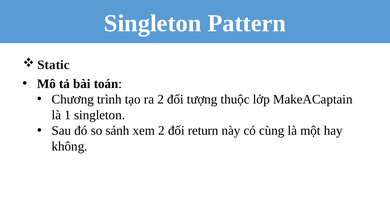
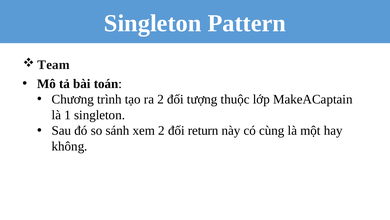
Static: Static -> Team (54, 65)
